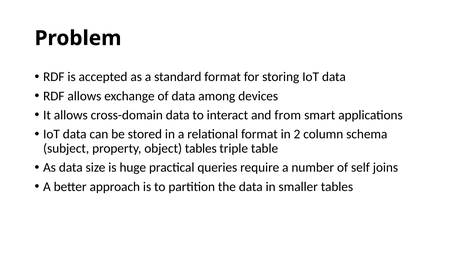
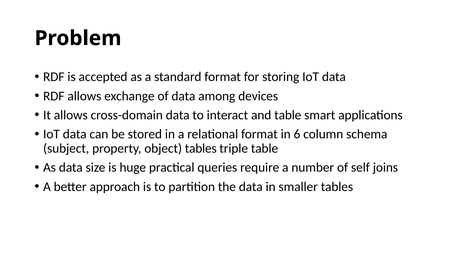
and from: from -> table (288, 115)
2: 2 -> 6 (297, 134)
